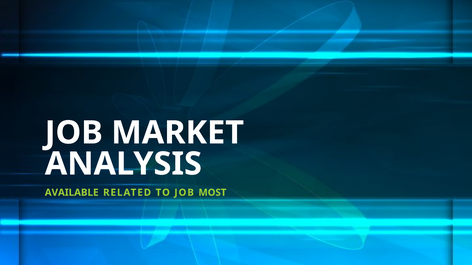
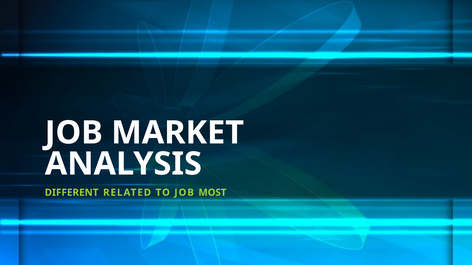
AVAILABLE: AVAILABLE -> DIFFERENT (72, 193)
